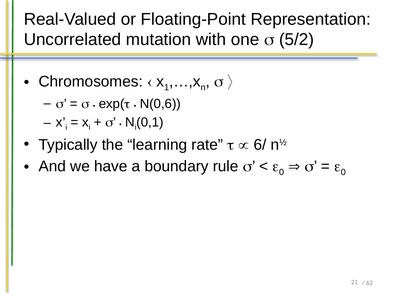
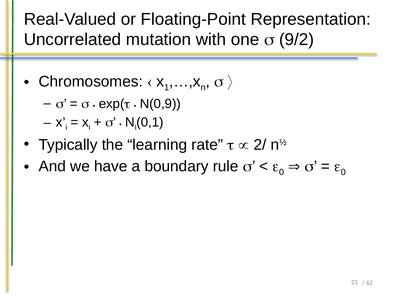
5/2: 5/2 -> 9/2 (297, 40)
N(0,6: N(0,6 -> N(0,9 (160, 104)
6/: 6/ -> 2/ (260, 145)
